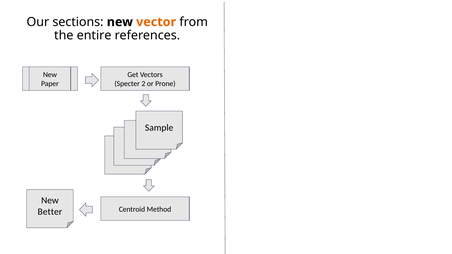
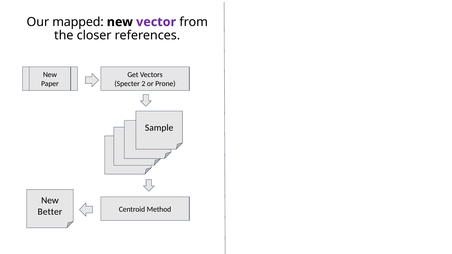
sections: sections -> mapped (78, 22)
vector colour: orange -> purple (156, 22)
entire: entire -> closer (94, 36)
